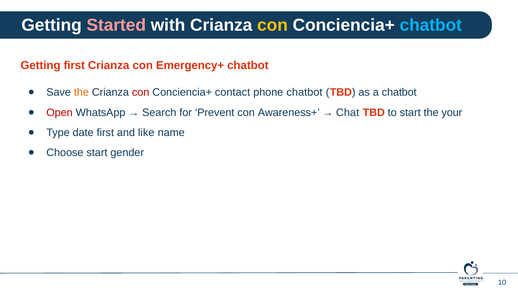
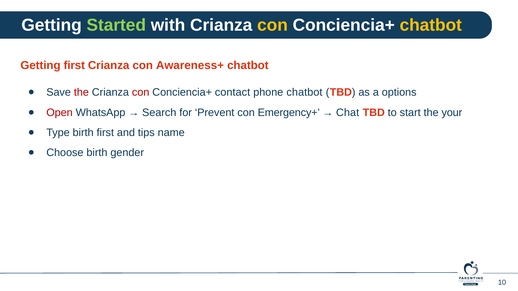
Started colour: pink -> light green (116, 25)
chatbot colour: light blue -> yellow (431, 25)
Emergency+: Emergency+ -> Awareness+ (190, 65)
the colour: orange -> red (81, 92)
a chatbot: chatbot -> options (399, 92)
Awareness+: Awareness+ -> Emergency+ (289, 113)
Type date: date -> birth (83, 133)
like: like -> tips (146, 133)
Choose start: start -> birth (97, 153)
